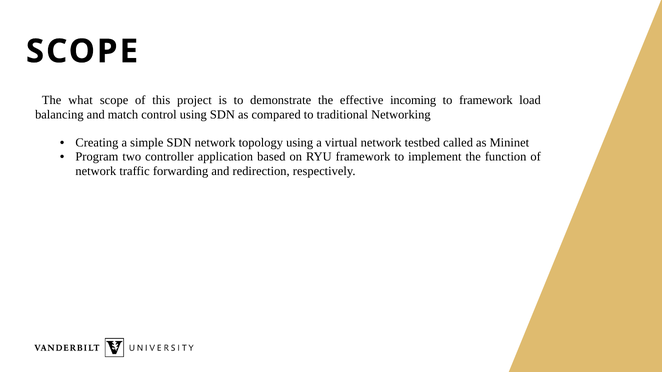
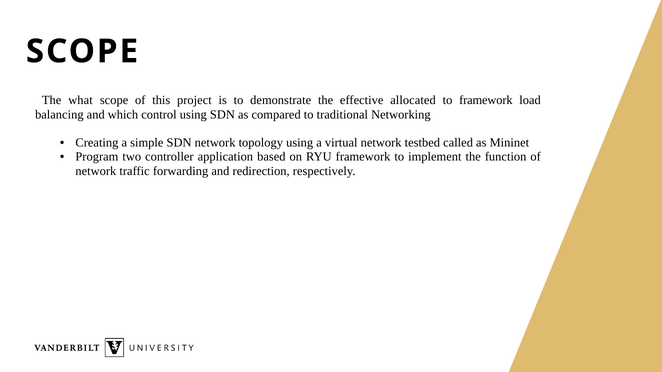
incoming: incoming -> allocated (413, 100)
match: match -> which (123, 115)
